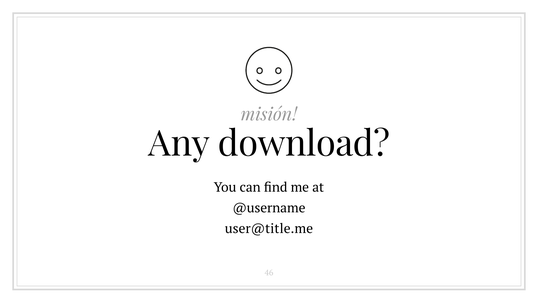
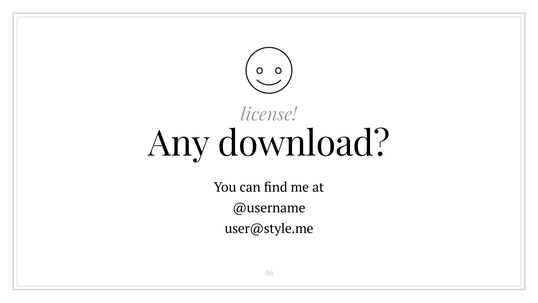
misión: misión -> license (269, 115)
user@title.me: user@title.me -> user@style.me (269, 228)
